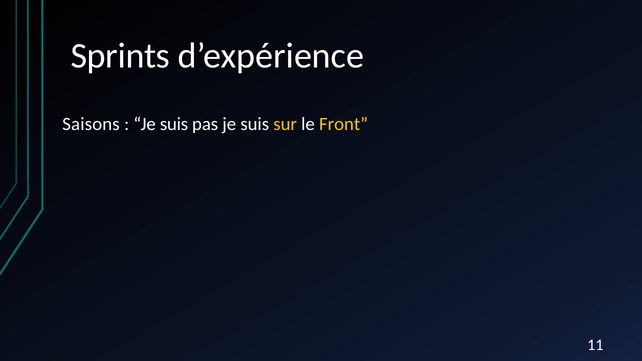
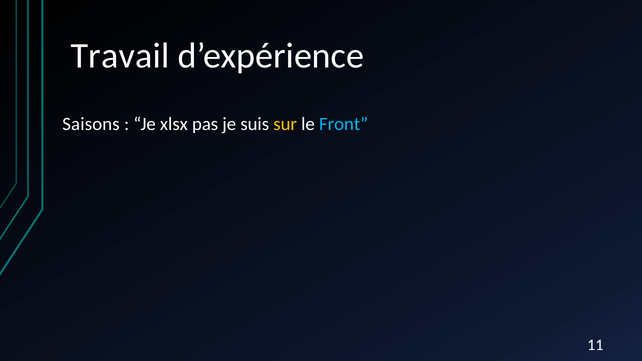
Sprints: Sprints -> Travail (120, 56)
suis: suis -> xlsx (174, 124)
Front colour: yellow -> light blue (344, 124)
